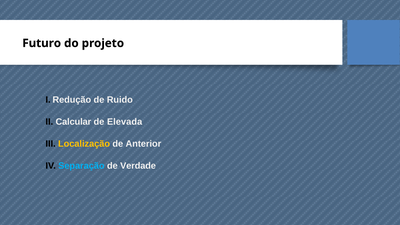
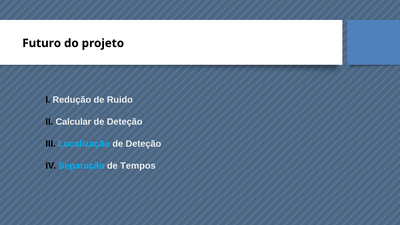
Elevada: Elevada -> Deteção (125, 122)
Localização colour: yellow -> light blue (84, 144)
Anterior: Anterior -> Deteção (143, 144)
Verdade: Verdade -> Tempos (138, 166)
